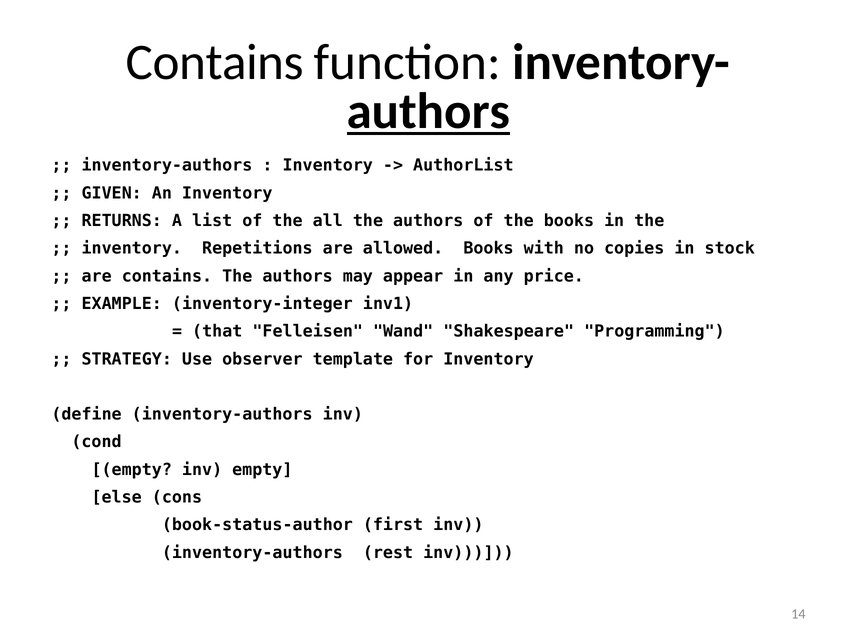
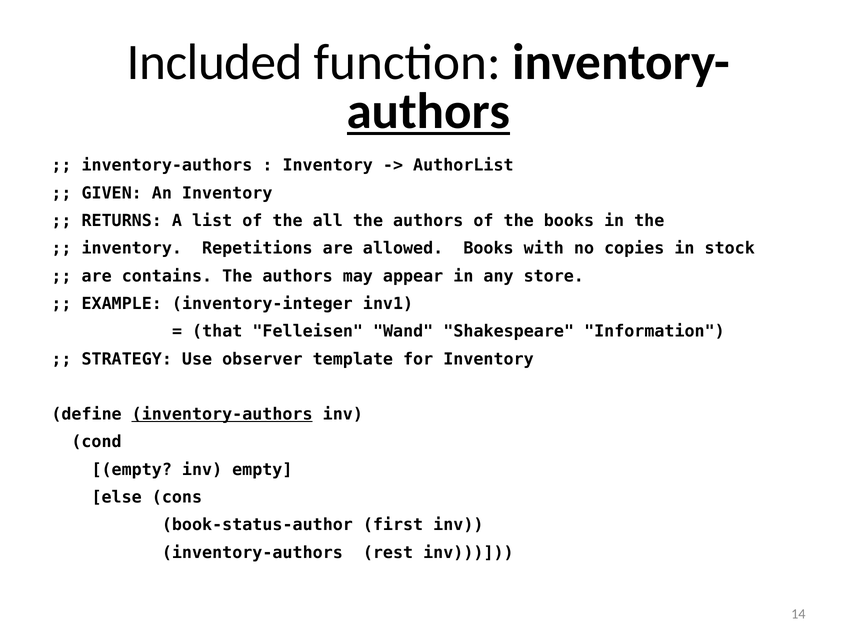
Contains: Contains -> Included (215, 62)
price: price -> store (554, 276)
Programming: Programming -> Information (654, 331)
inventory-authors underline: none -> present (222, 414)
